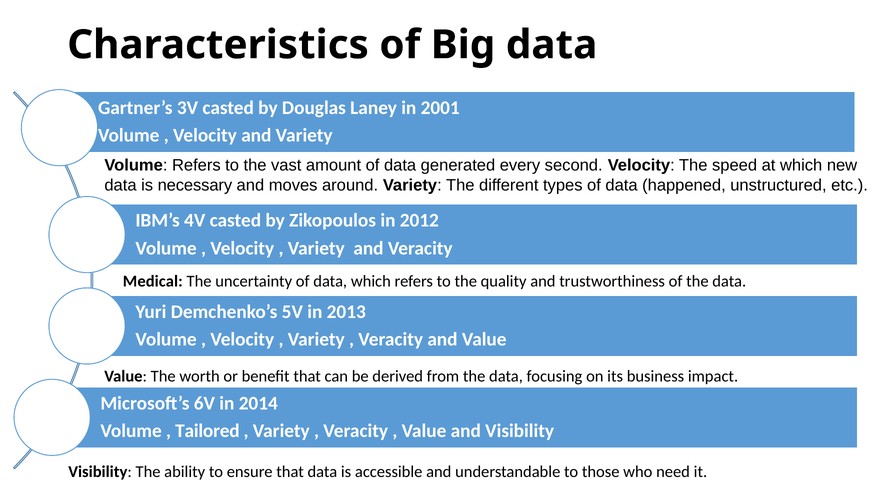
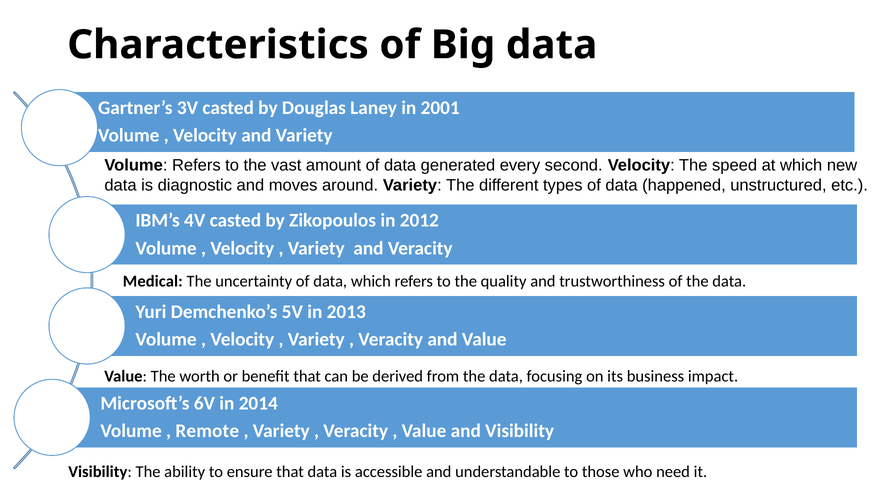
necessary: necessary -> diagnostic (195, 185)
Tailored: Tailored -> Remote (207, 431)
